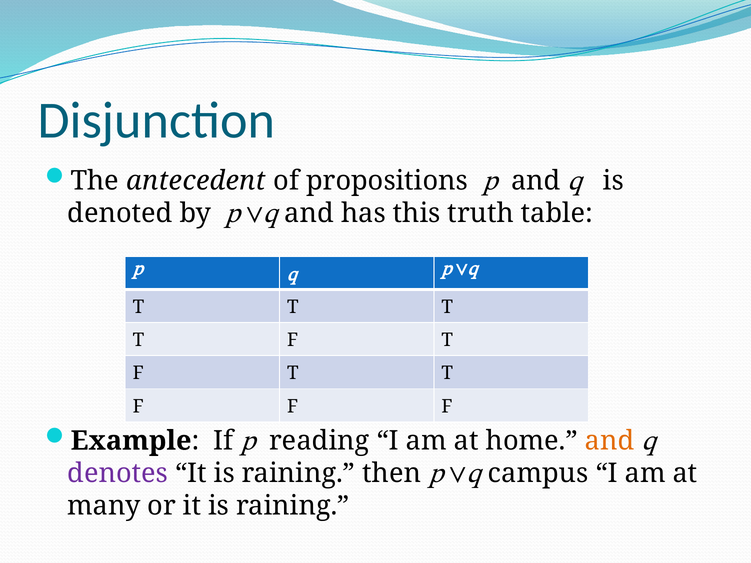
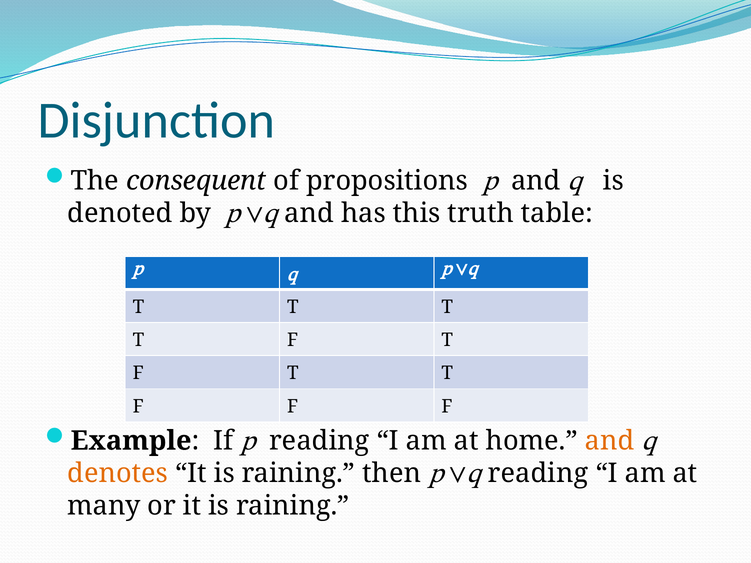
antecedent: antecedent -> consequent (196, 181)
denotes colour: purple -> orange (118, 473)
campus: campus -> reading (538, 473)
